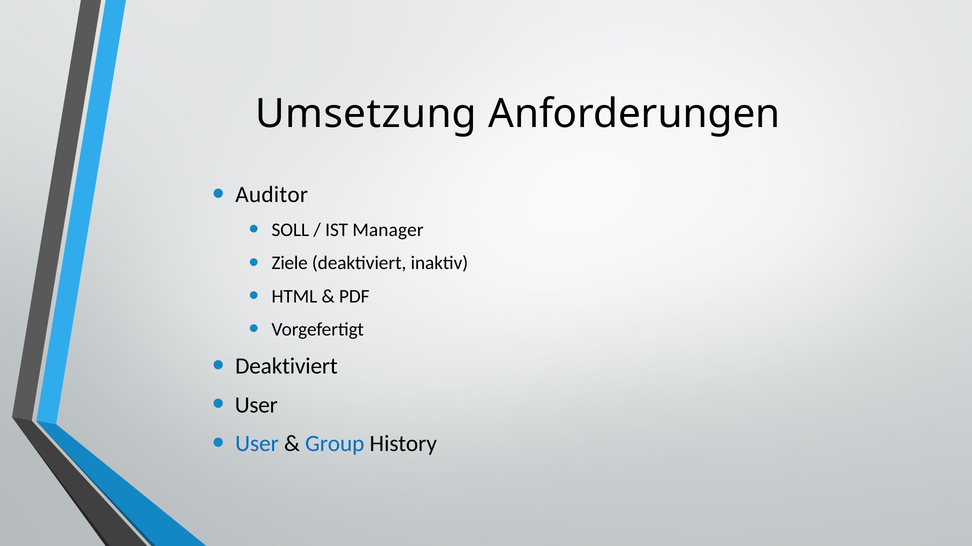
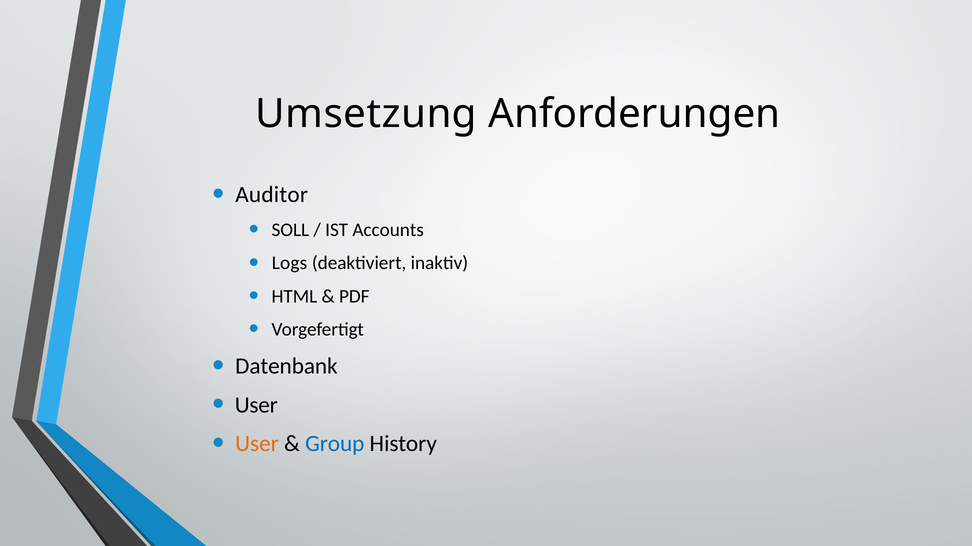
Manager: Manager -> Accounts (388, 230)
Ziele: Ziele -> Logs (289, 263)
Deaktiviert: Deaktiviert -> Datenbank (286, 367)
User colour: blue -> orange (257, 444)
